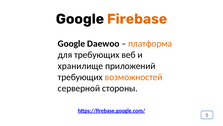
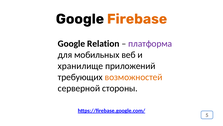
Daewoo: Daewoo -> Relation (103, 43)
платформа colour: orange -> purple (150, 43)
для требующих: требующих -> мобильных (97, 55)
